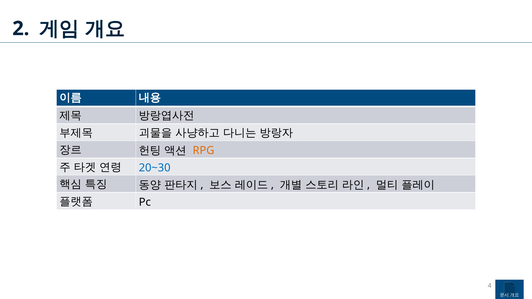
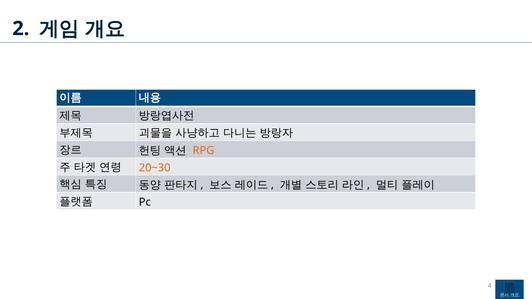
20~30 colour: blue -> orange (155, 168)
